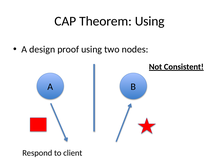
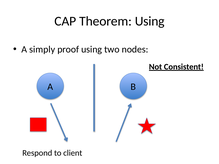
design: design -> simply (42, 49)
